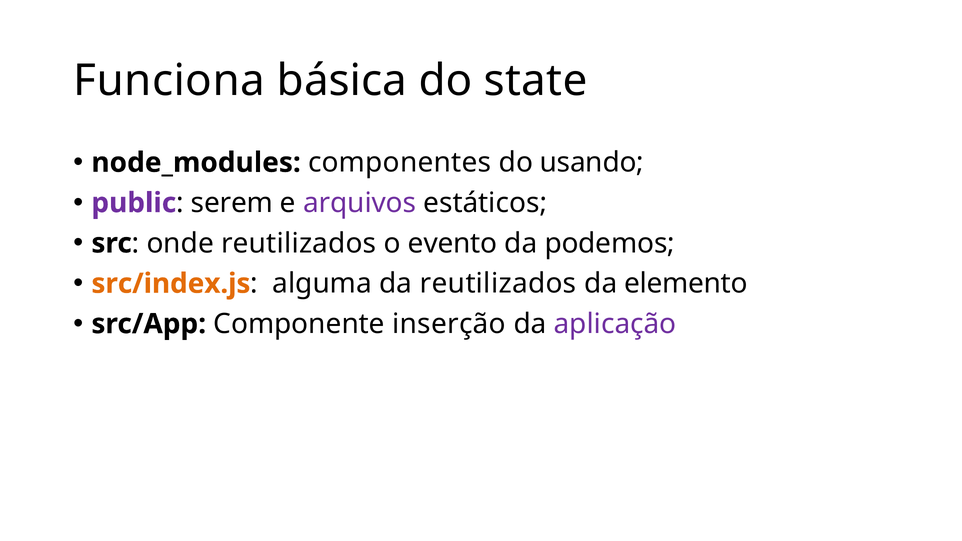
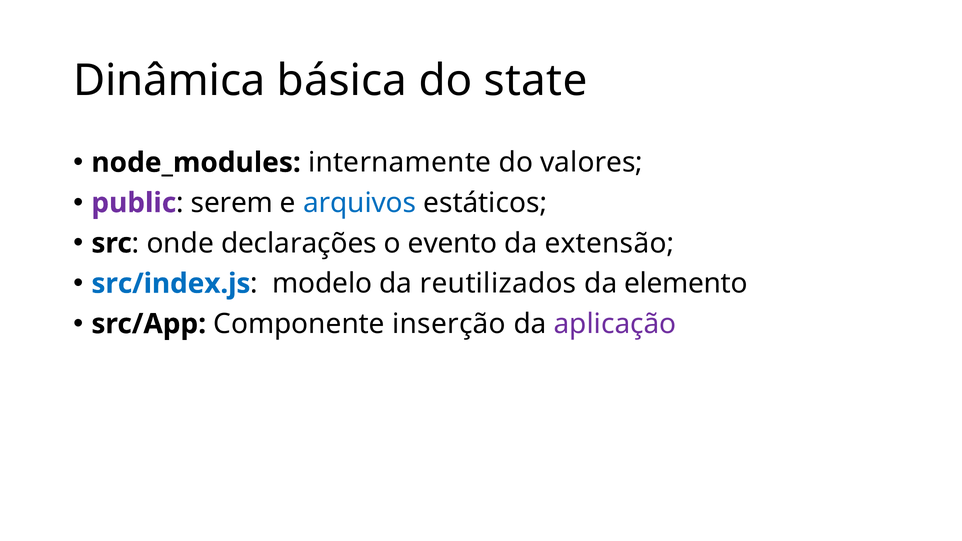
Funciona: Funciona -> Dinâmica (170, 81)
componentes: componentes -> internamente (400, 163)
usando: usando -> valores (592, 163)
arquivos colour: purple -> blue (360, 203)
onde reutilizados: reutilizados -> declarações (299, 243)
podemos: podemos -> extensão (609, 243)
src/index.js colour: orange -> blue (171, 284)
alguma: alguma -> modelo (322, 284)
